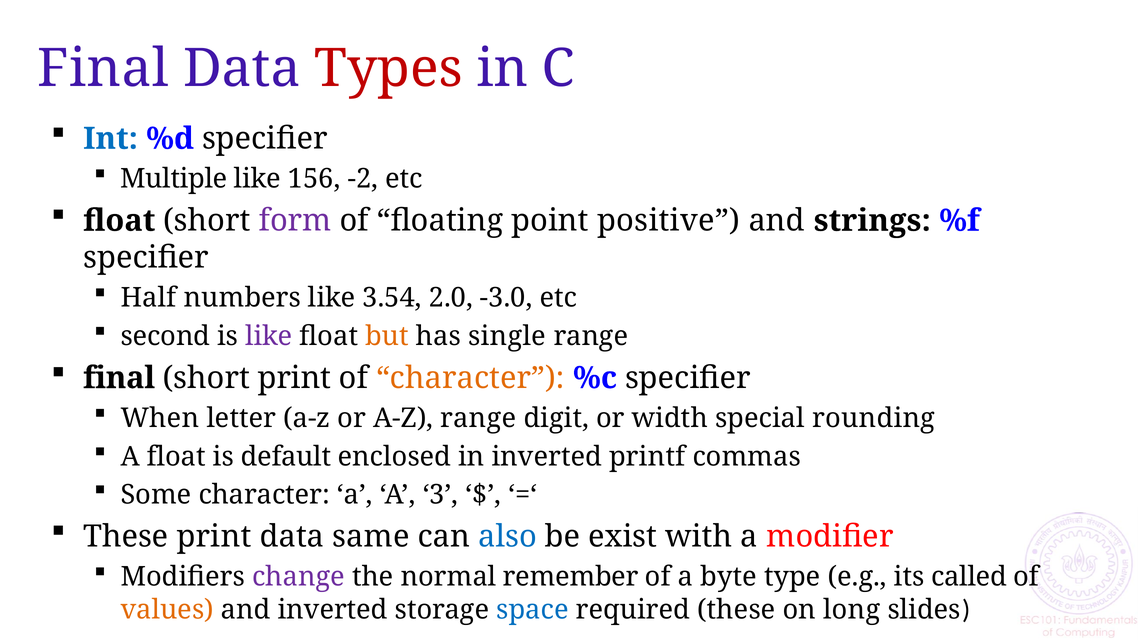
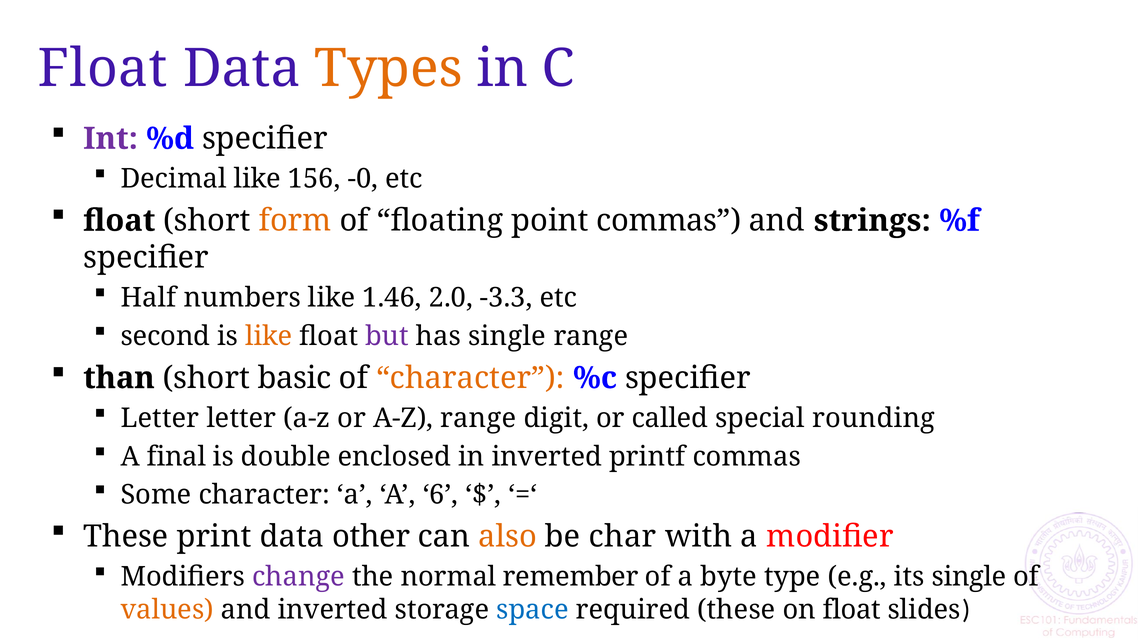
Final: Final -> Float (103, 68)
Types colour: red -> orange (389, 68)
Int colour: blue -> purple (111, 139)
Multiple: Multiple -> Decimal (174, 179)
-2: -2 -> -0 (363, 179)
form colour: purple -> orange (295, 221)
point positive: positive -> commas (669, 221)
3.54: 3.54 -> 1.46 (392, 298)
-3.0: -3.0 -> -3.3 (506, 298)
like colour: purple -> orange (269, 336)
but colour: orange -> purple (387, 336)
final: final -> than (119, 378)
short print: print -> basic (294, 378)
When: When -> Letter (160, 418)
width: width -> called (670, 418)
A float: float -> final (176, 457)
default: default -> double (286, 457)
3: 3 -> 6 (440, 495)
same: same -> other (371, 537)
also colour: blue -> orange (508, 537)
exist: exist -> char (623, 537)
its called: called -> single (969, 577)
on long: long -> float (852, 610)
